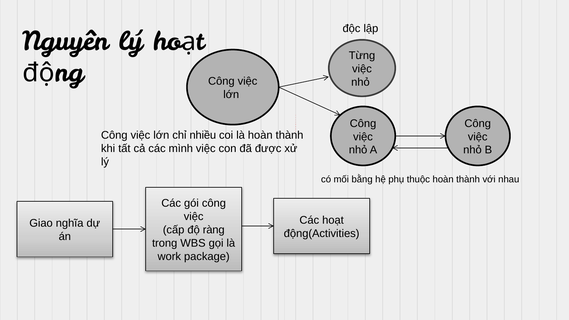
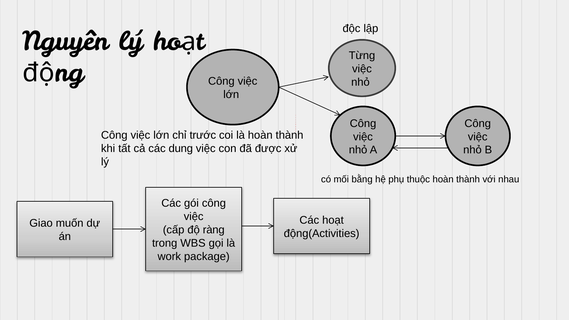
nhiều: nhiều -> trước (203, 135)
mình: mình -> dung (181, 148)
nghĩa: nghĩa -> muốn (70, 223)
